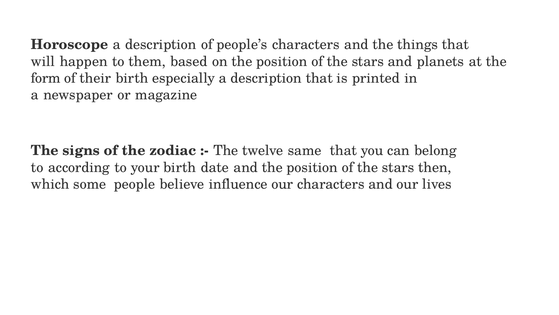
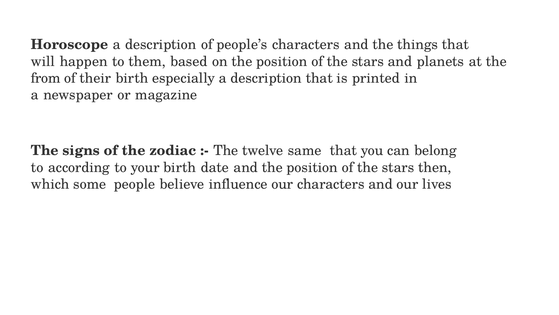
form: form -> from (46, 78)
